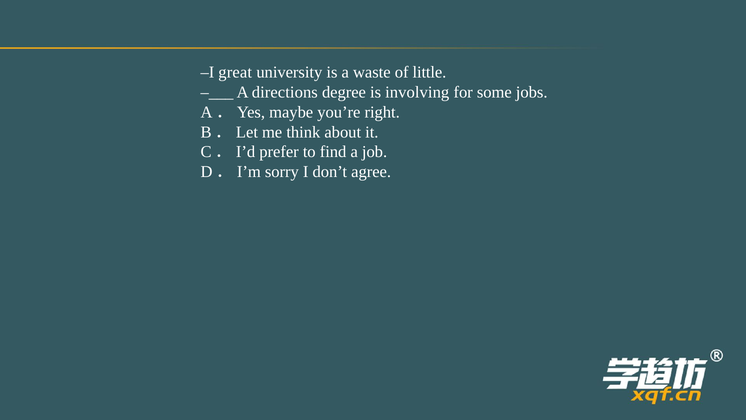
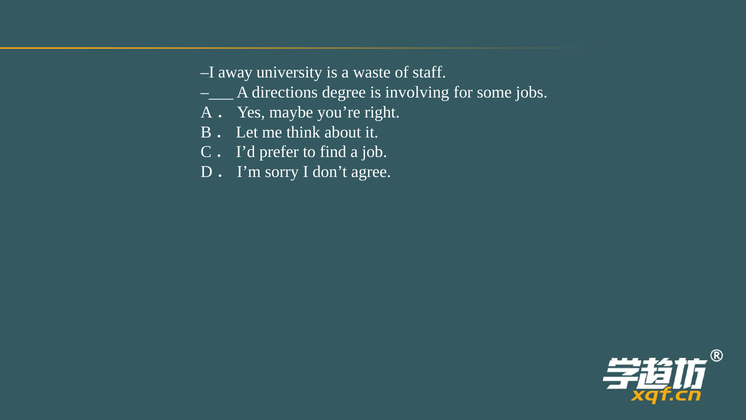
great: great -> away (235, 72)
little: little -> staff (429, 72)
